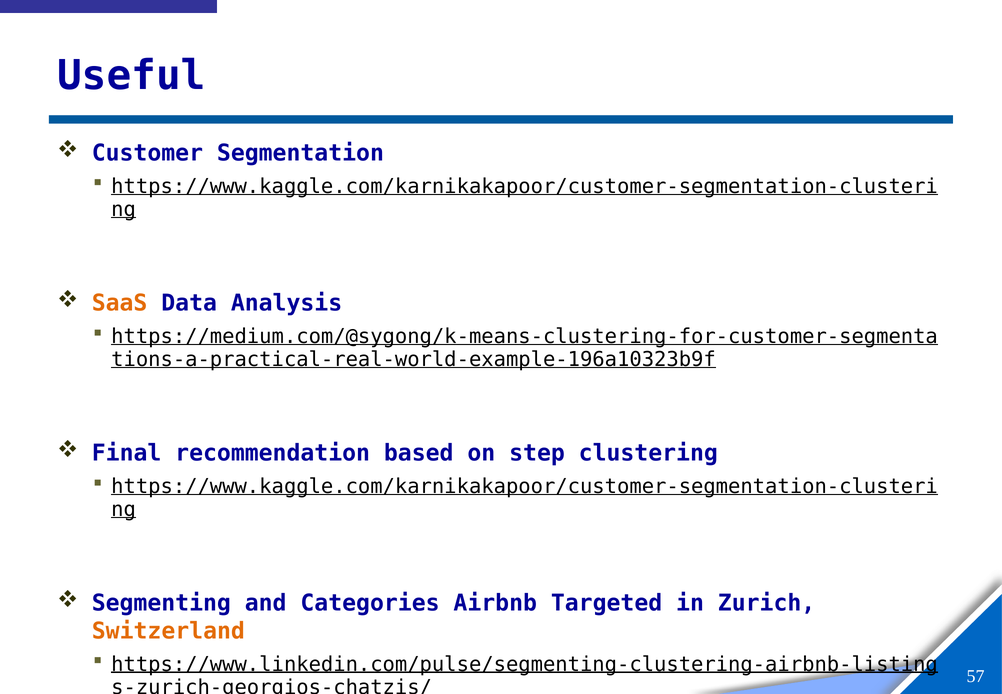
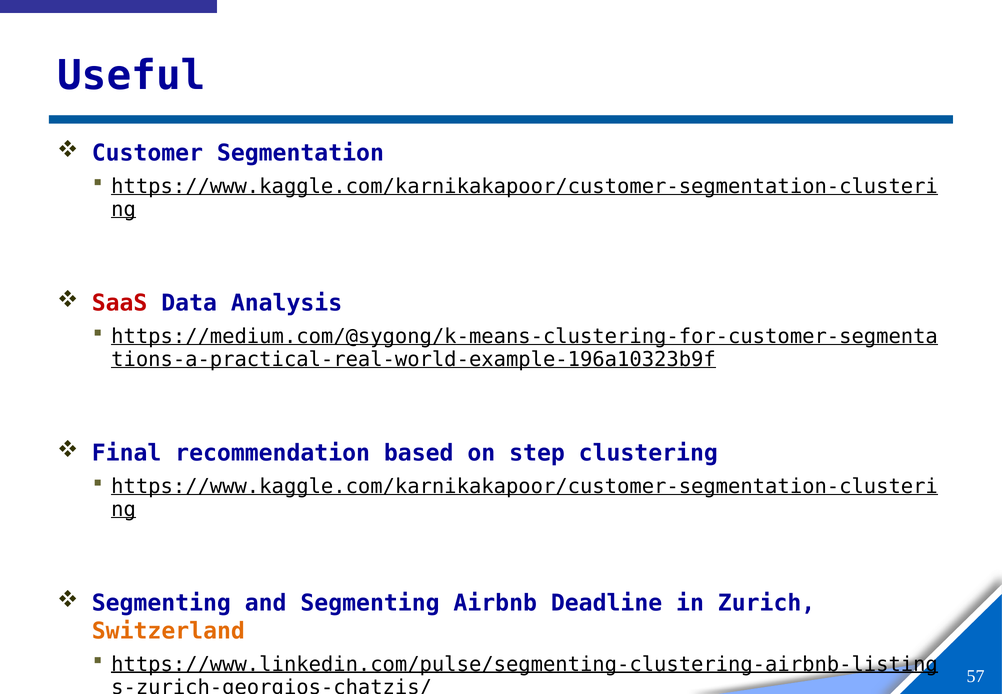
SaaS colour: orange -> red (120, 303)
and Categories: Categories -> Segmenting (370, 603)
Targeted: Targeted -> Deadline (607, 603)
